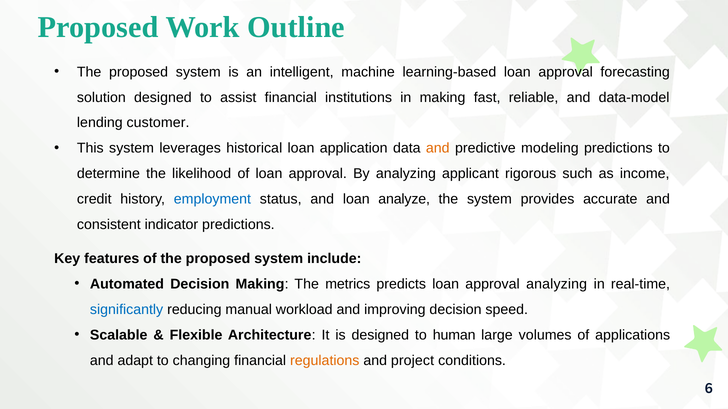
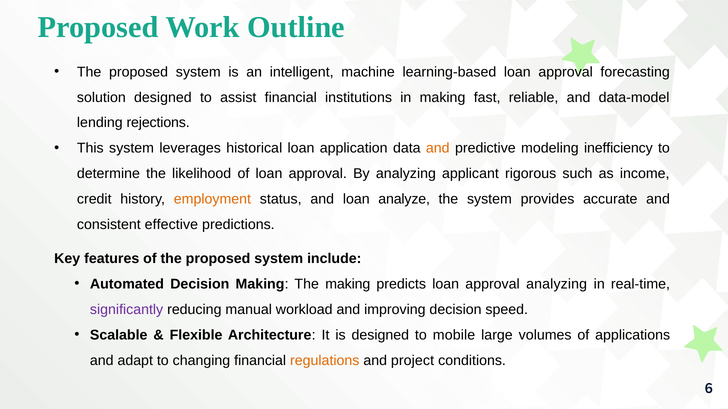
customer: customer -> rejections (158, 123)
modeling predictions: predictions -> inefficiency (618, 148)
employment colour: blue -> orange (212, 199)
indicator: indicator -> effective (171, 225)
The metrics: metrics -> making (348, 284)
significantly colour: blue -> purple (127, 310)
human: human -> mobile (454, 335)
